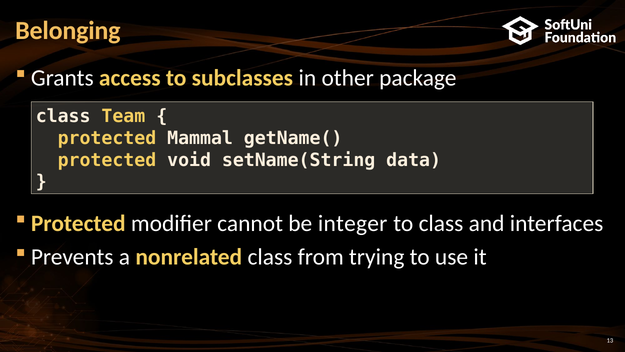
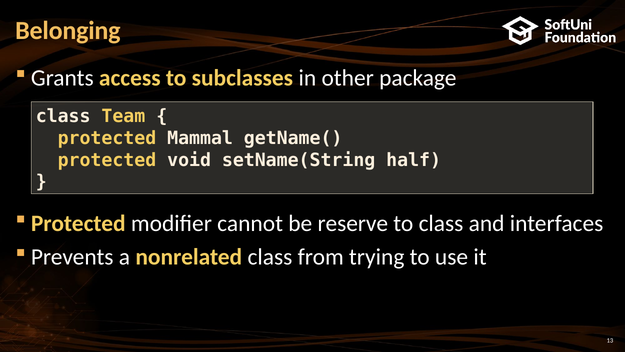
data: data -> half (414, 160)
integer: integer -> reserve (353, 224)
